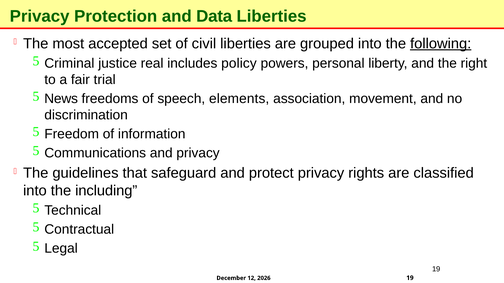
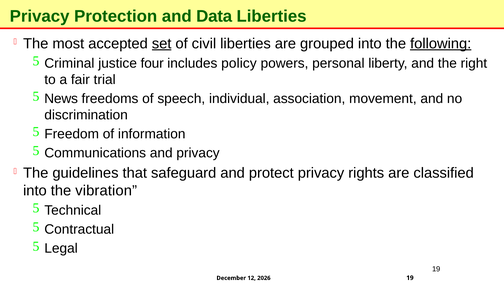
set underline: none -> present (162, 44)
real: real -> four (152, 63)
elements: elements -> individual (239, 99)
including: including -> vibration (106, 191)
